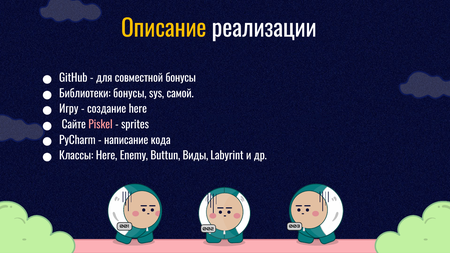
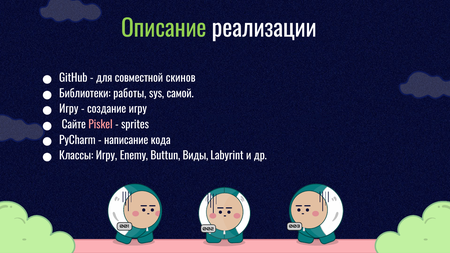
Описание colour: yellow -> light green (164, 29)
совместной бонусы: бонусы -> скинов (181, 78)
Библиотеки бонусы: бонусы -> работы (130, 94)
создание here: here -> игру (138, 109)
Классы Here: Here -> Игру (106, 156)
